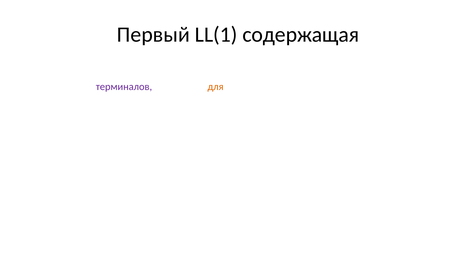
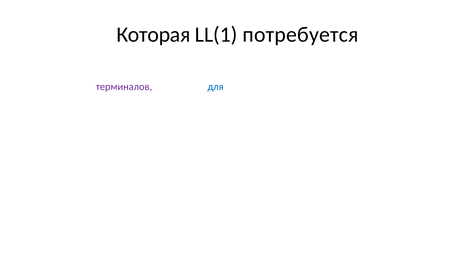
Первый: Первый -> Которая (153, 35)
содержащая: содержащая -> потребуется (301, 35)
для colour: orange -> blue (216, 87)
